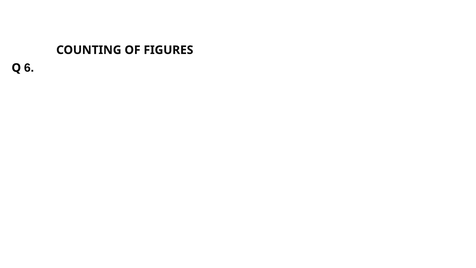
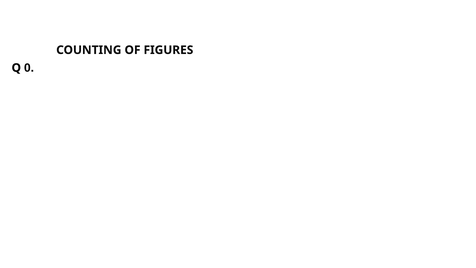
6: 6 -> 0 (29, 68)
